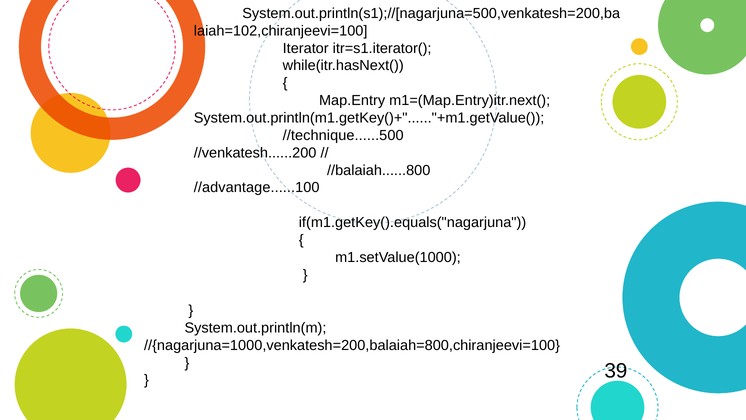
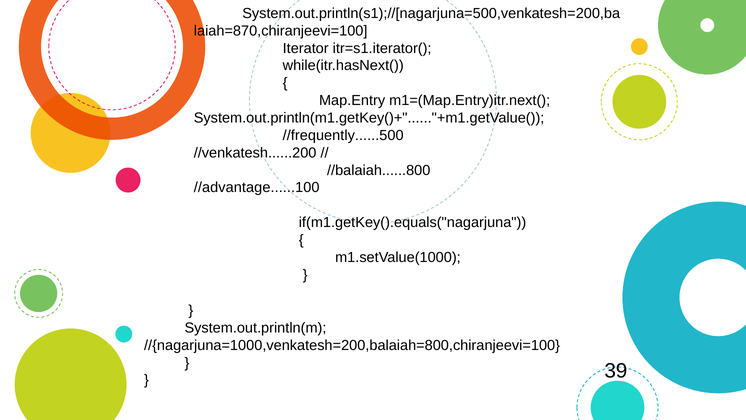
laiah=102,chiranjeevi=100: laiah=102,chiranjeevi=100 -> laiah=870,chiranjeevi=100 (281, 31)
//technique......500: //technique......500 -> //frequently......500 (343, 135)
